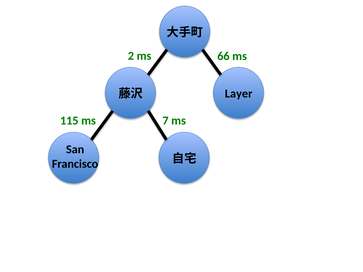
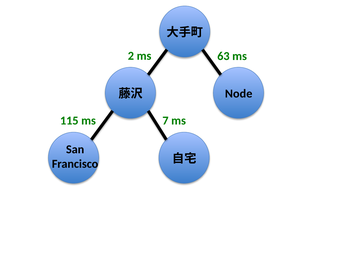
66: 66 -> 63 (223, 56)
Layer: Layer -> Node (239, 94)
